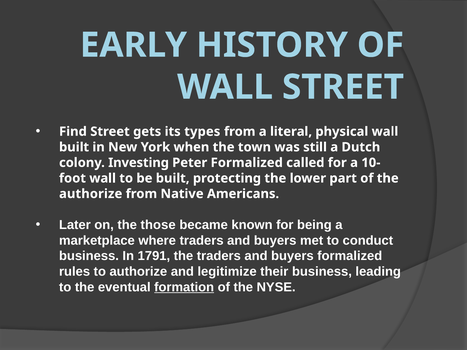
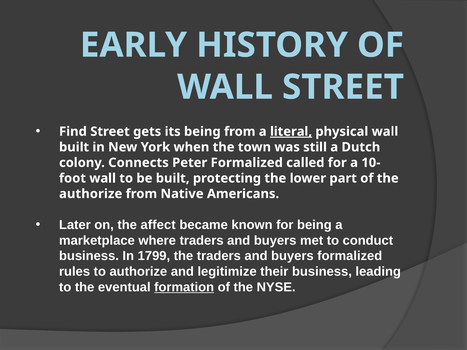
its types: types -> being (202, 132)
literal underline: none -> present (291, 132)
Investing: Investing -> Connects (138, 163)
those: those -> affect (158, 225)
1791: 1791 -> 1799 (154, 256)
